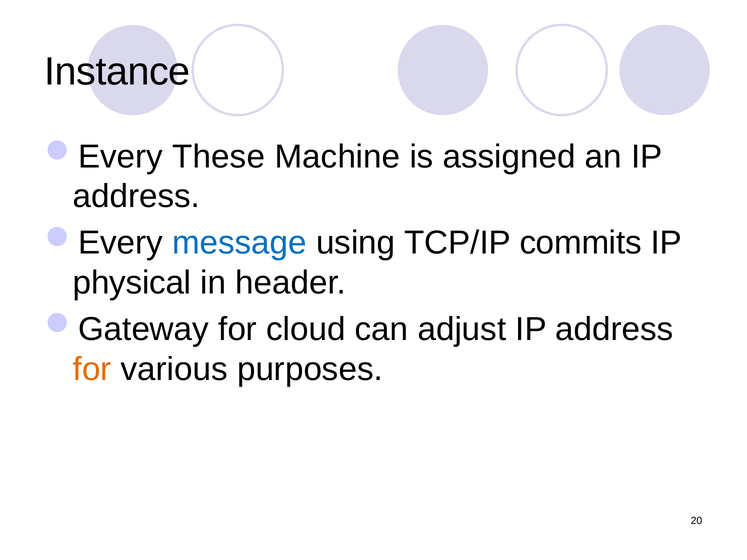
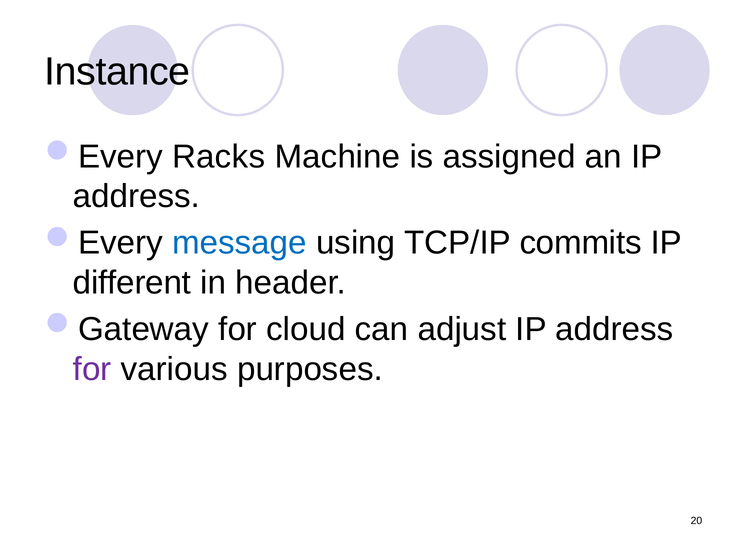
These: These -> Racks (219, 157)
physical: physical -> different (132, 283)
for colour: orange -> purple (92, 369)
